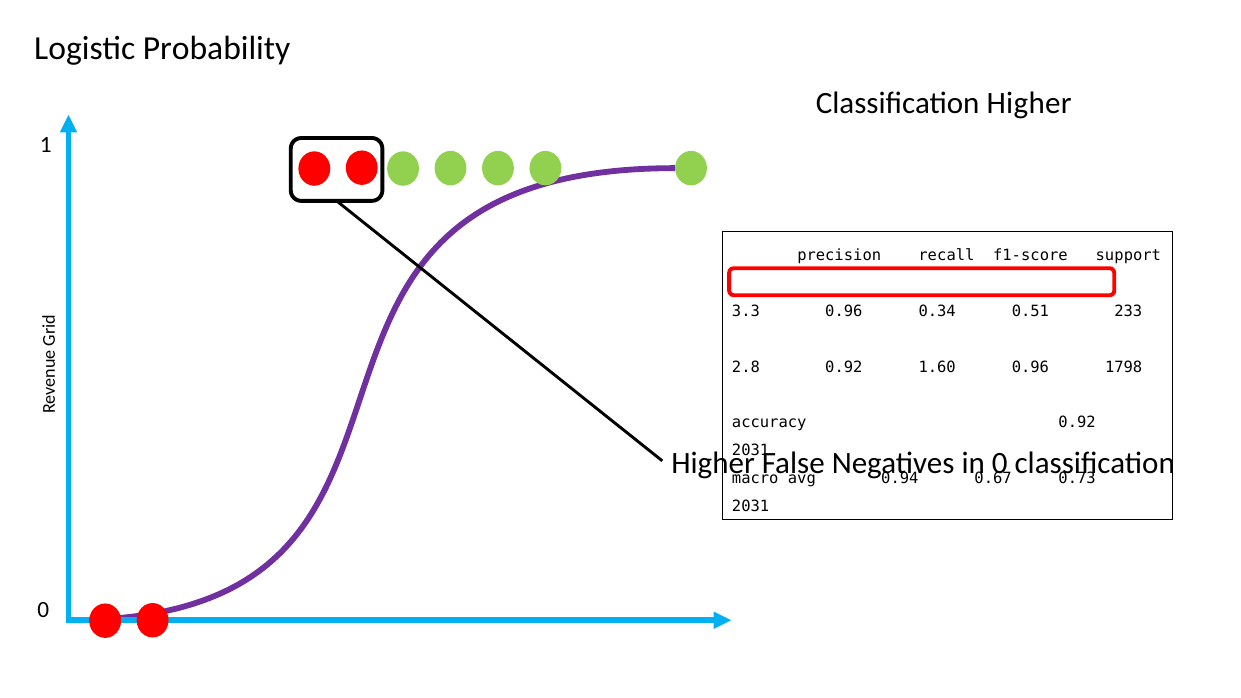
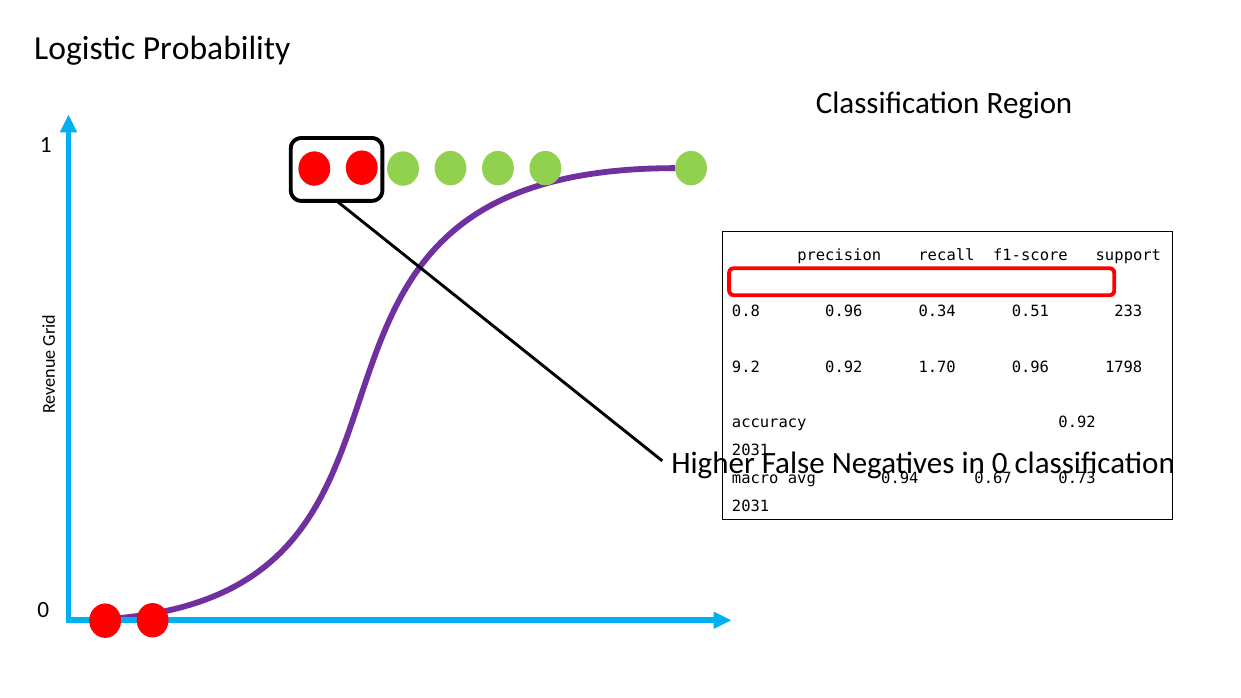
Classification Higher: Higher -> Region (1029, 103)
3.3: 3.3 -> 0.8 (746, 311)
2.8: 2.8 -> 9.2 (746, 367)
1.60: 1.60 -> 1.70 (937, 367)
